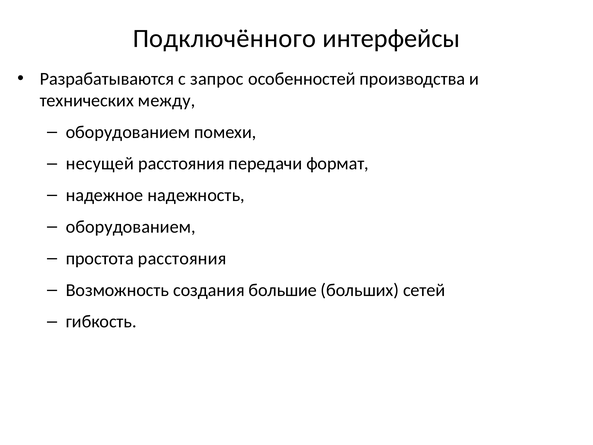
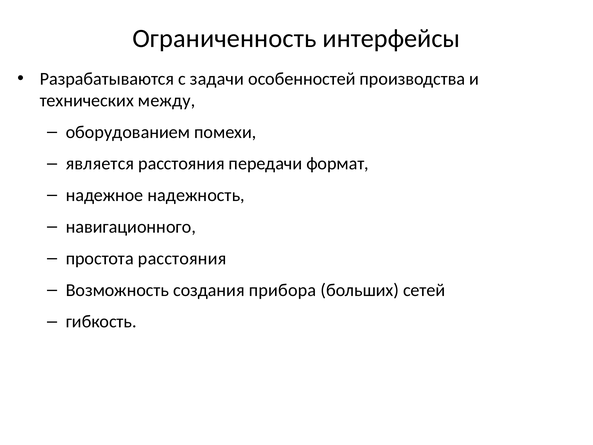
Подключённого: Подключённого -> Ограниченность (224, 38)
запрос: запрос -> задачи (217, 79)
несущей: несущей -> является (100, 164)
оборудованием: оборудованием -> навигационного (131, 227)
большие: большие -> прибора (283, 290)
